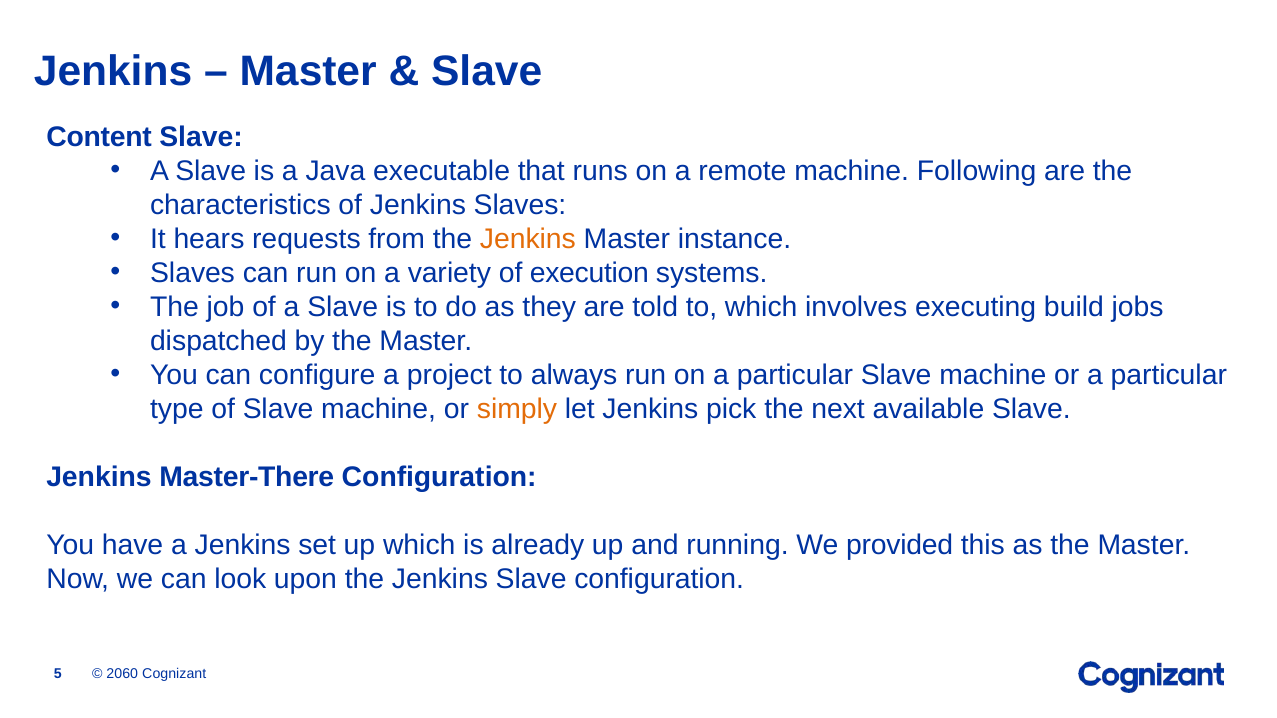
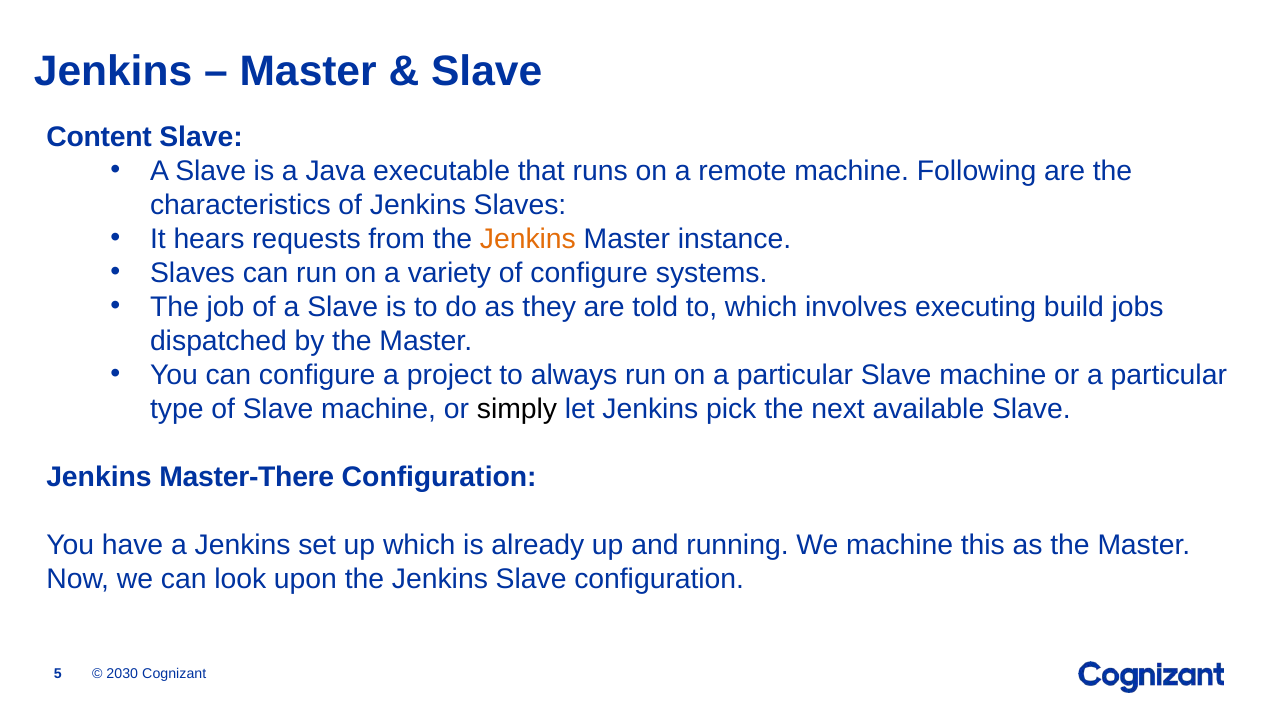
of execution: execution -> configure (589, 273)
simply colour: orange -> black (517, 409)
We provided: provided -> machine (900, 546)
2060: 2060 -> 2030 (122, 674)
